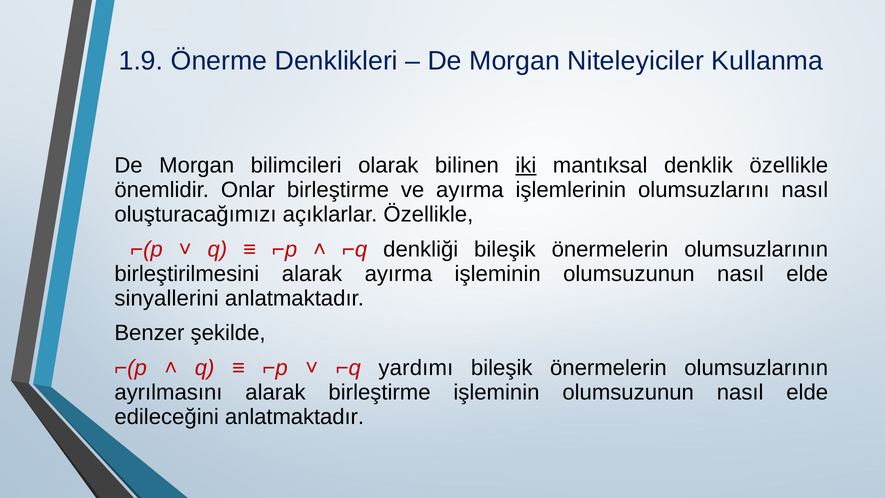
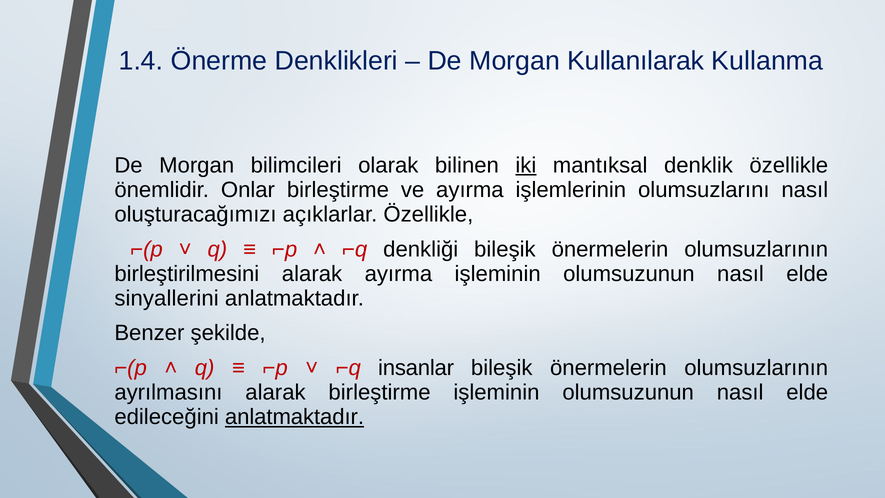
1.9: 1.9 -> 1.4 (141, 61)
Niteleyiciler: Niteleyiciler -> Kullanılarak (636, 61)
yardımı: yardımı -> insanlar (416, 368)
anlatmaktadır underline: none -> present (294, 417)
